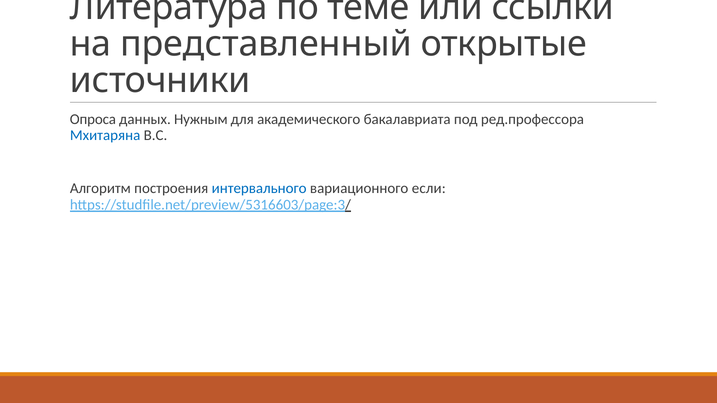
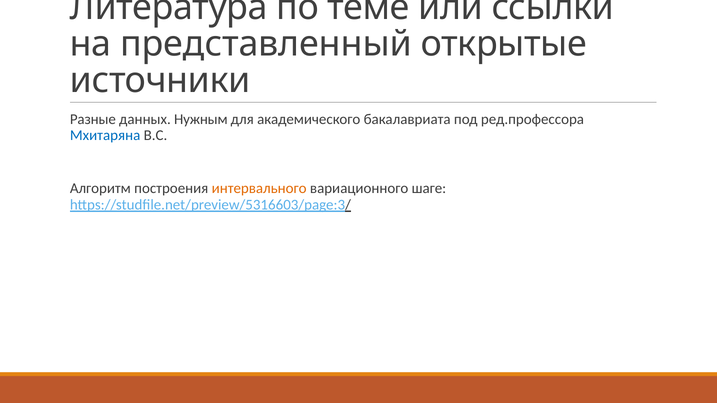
Опроса: Опроса -> Разные (93, 119)
интервального colour: blue -> orange (259, 189)
если: если -> шаге (429, 189)
